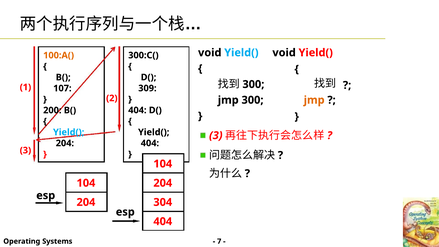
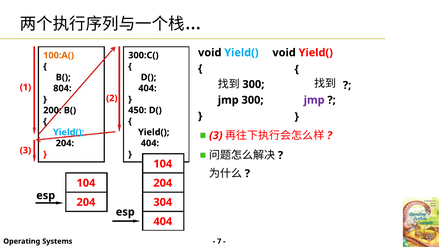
309: 309 -> 404 (147, 88)
107: 107 -> 804 (62, 88)
jmp colour: orange -> purple (314, 100)
404: 404 -> 450 (137, 110)
